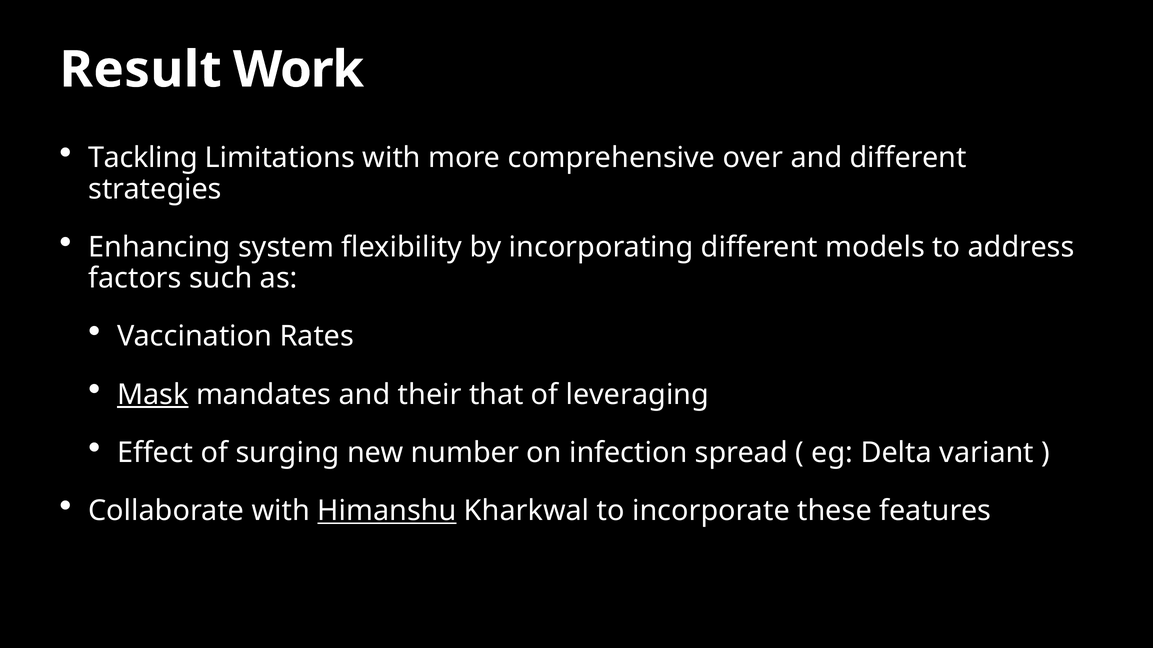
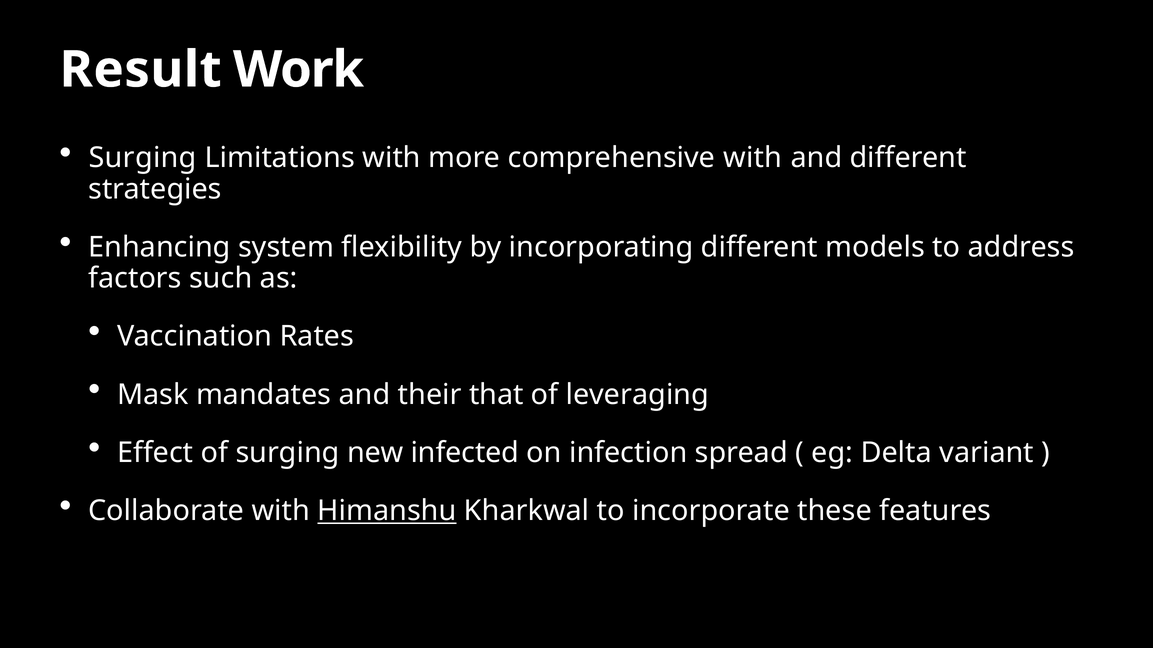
Tackling: Tackling -> Surging (143, 158)
comprehensive over: over -> with (753, 158)
Mask underline: present -> none (153, 395)
number: number -> infected (465, 453)
